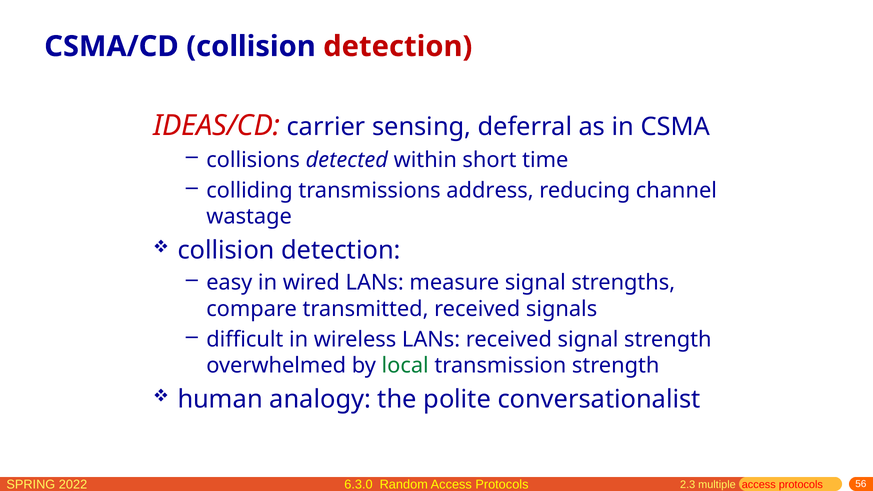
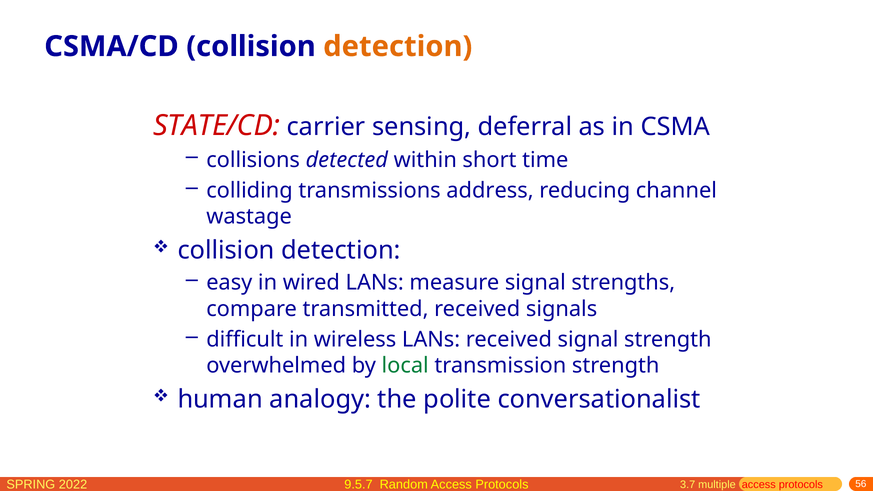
detection colour: red -> orange (398, 46)
IDEAS/CD: IDEAS/CD -> STATE/CD (217, 125)
6.3.0: 6.3.0 -> 9.5.7 (358, 484)
2.3: 2.3 -> 3.7 (688, 485)
